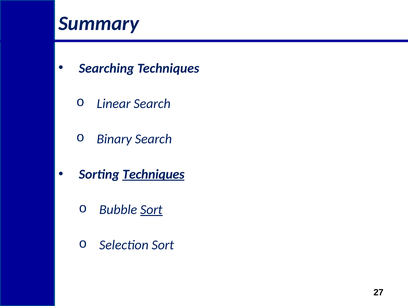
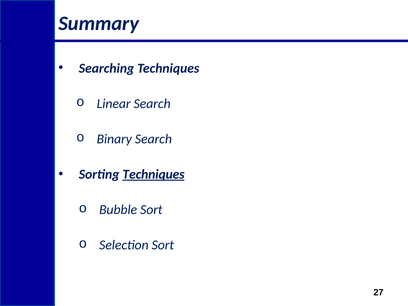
Sort underline: present -> none (151, 210)
